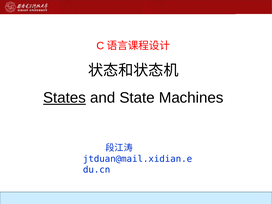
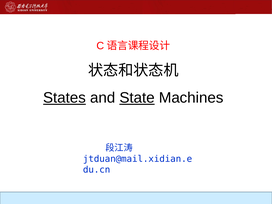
State underline: none -> present (137, 98)
